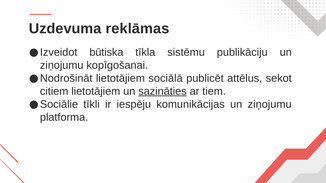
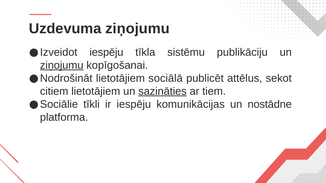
Uzdevuma reklāmas: reklāmas -> ziņojumu (138, 29)
būtiska: būtiska -> iespēju (106, 52)
ziņojumu underline: none -> present (62, 65)
komunikācijas un ziņojumu: ziņojumu -> nostādne (270, 105)
